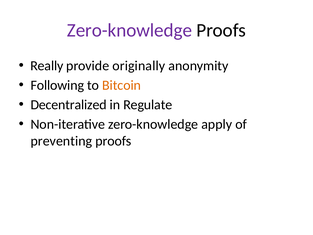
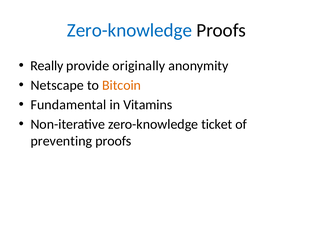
Zero-knowledge colour: purple -> blue (130, 30)
Following: Following -> Netscape (57, 85)
Decentralized: Decentralized -> Fundamental (68, 105)
Regulate: Regulate -> Vitamins (148, 105)
apply: apply -> ticket (217, 124)
